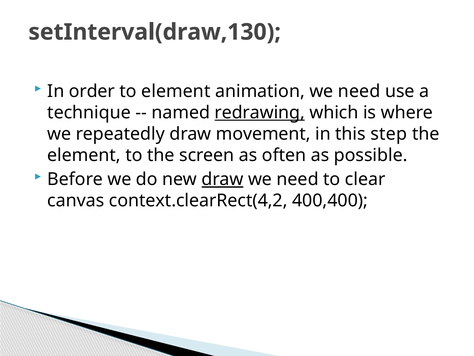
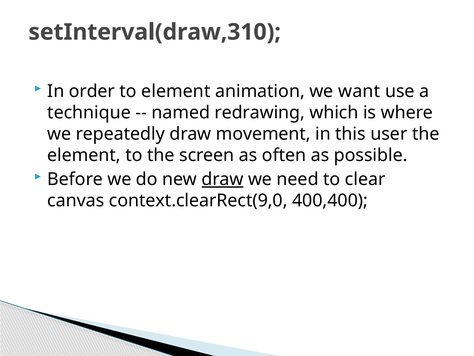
setInterval(draw,130: setInterval(draw,130 -> setInterval(draw,310 (155, 32)
animation we need: need -> want (359, 91)
redrawing underline: present -> none (260, 112)
step: step -> user (389, 134)
context.clearRect(4,2: context.clearRect(4,2 -> context.clearRect(9,0 (198, 200)
